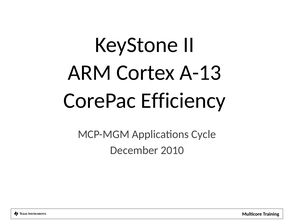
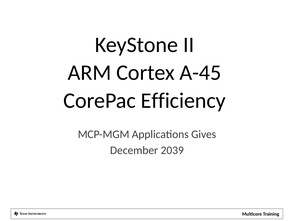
A-13: A-13 -> A-45 (200, 73)
Cycle: Cycle -> Gives (204, 134)
2010: 2010 -> 2039 (172, 150)
